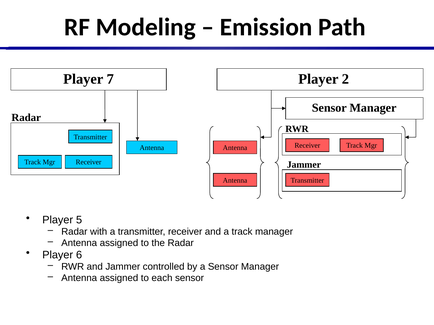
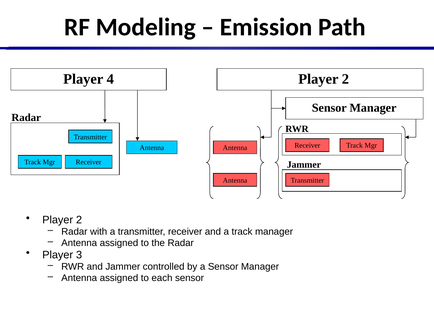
7: 7 -> 4 (110, 79)
5: 5 -> 2 (79, 220)
6: 6 -> 3 (79, 255)
